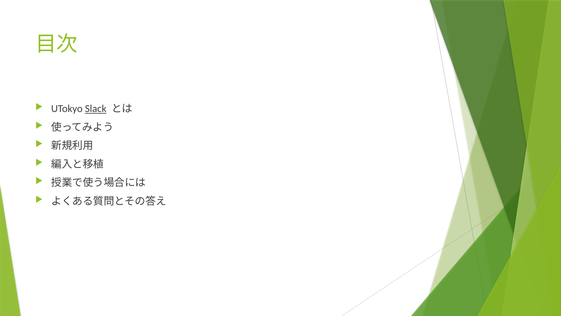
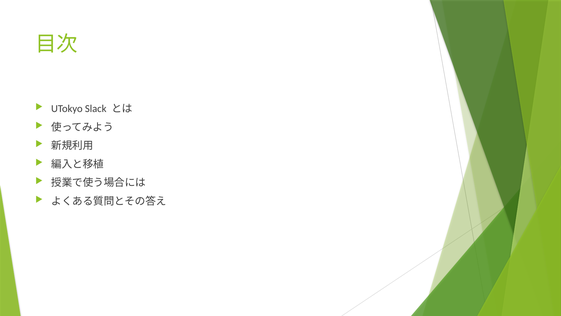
Slack underline: present -> none (96, 109)
